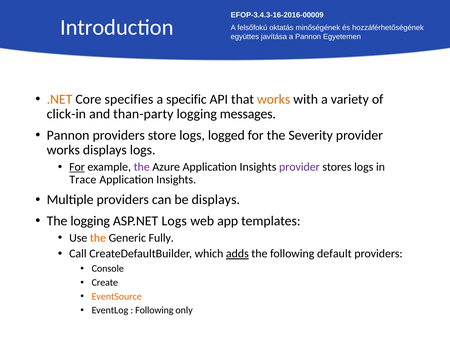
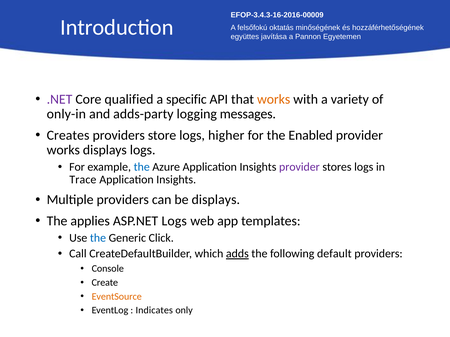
.NET colour: orange -> purple (60, 99)
specifies: specifies -> qualified (129, 99)
click-in: click-in -> only-in (66, 114)
than-party: than-party -> adds-party (143, 114)
Pannon: Pannon -> Creates (68, 135)
logged: logged -> higher (226, 135)
Severity: Severity -> Enabled (311, 135)
For underline: present -> none (77, 167)
the colour: purple -> blue (142, 167)
The logging: logging -> applies (90, 221)
the colour: orange -> blue (98, 238)
Fully: Fully -> Click (161, 238)
Following: Following -> Indicates (154, 311)
